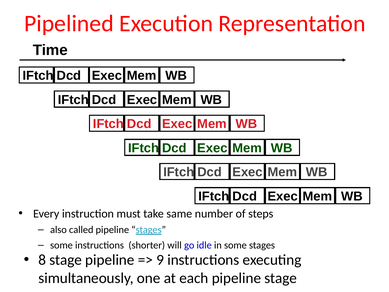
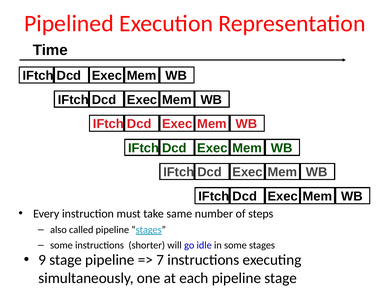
8: 8 -> 9 (42, 260)
9: 9 -> 7 (160, 260)
